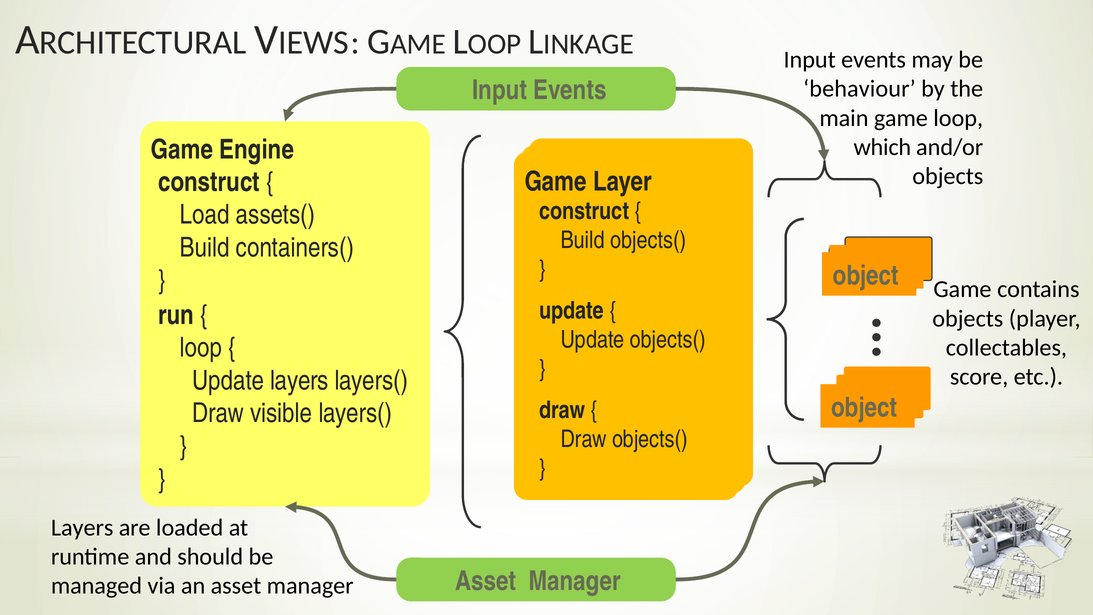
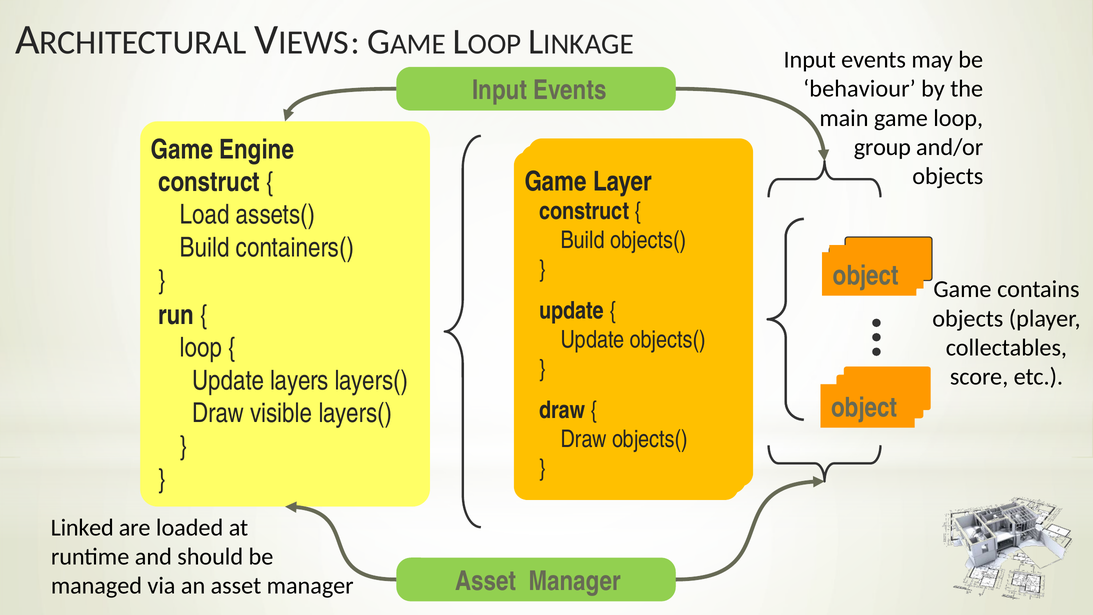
which: which -> group (882, 147)
Layers: Layers -> Linked (82, 528)
